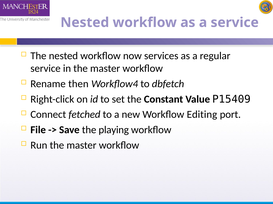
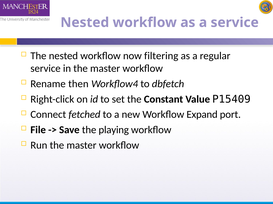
services: services -> filtering (161, 56)
Editing: Editing -> Expand (202, 115)
